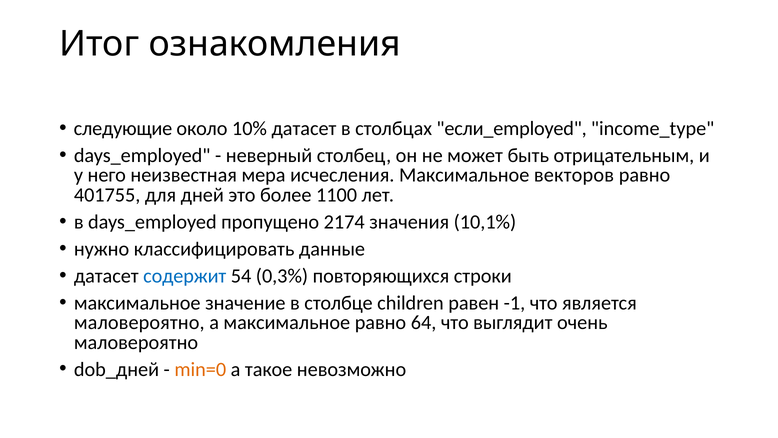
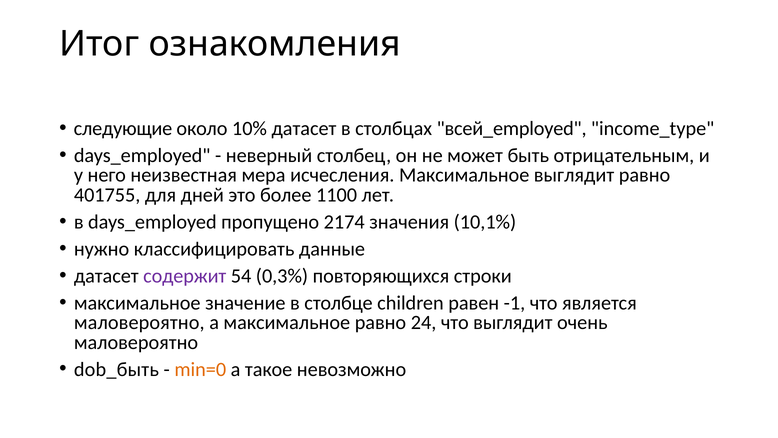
если_employed: если_employed -> всей_employed (512, 128)
Максимальное векторов: векторов -> выглядит (574, 175)
содержит colour: blue -> purple (185, 276)
64: 64 -> 24 (424, 322)
dob_дней: dob_дней -> dob_быть (116, 369)
